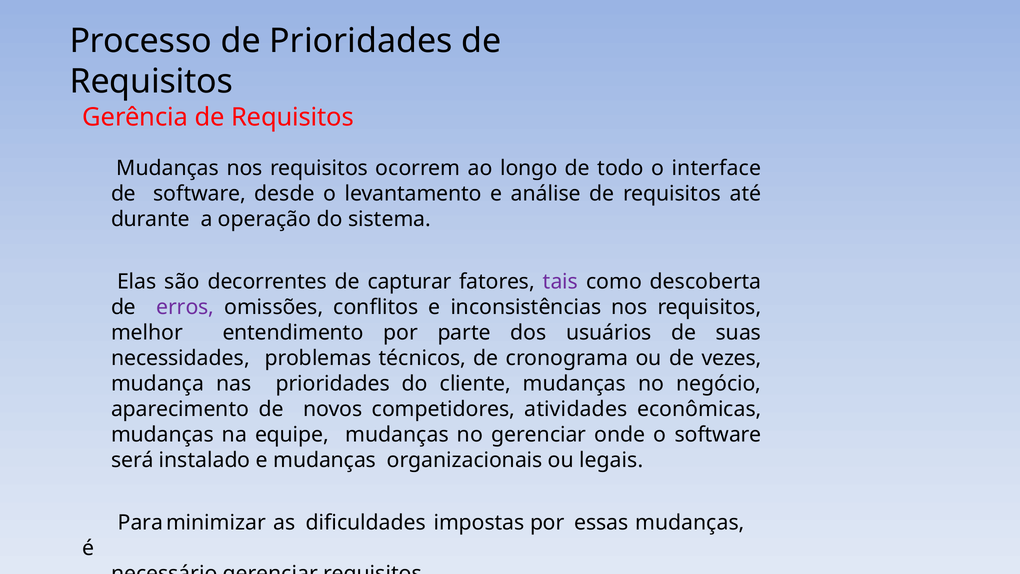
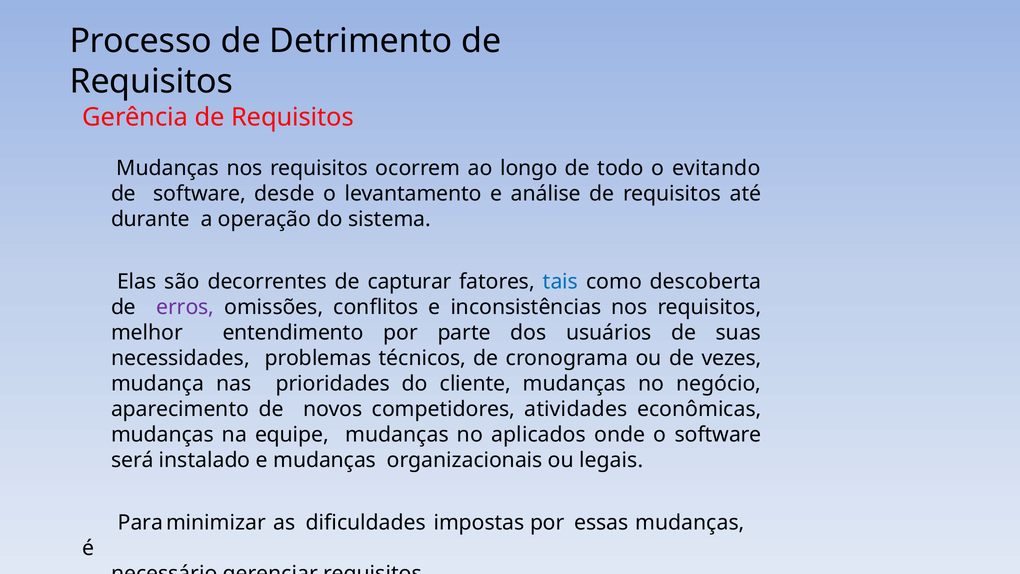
de Prioridades: Prioridades -> Detrimento (361, 41)
interface: interface -> evitando (716, 168)
tais colour: purple -> blue (560, 282)
no gerenciar: gerenciar -> aplicados (539, 435)
